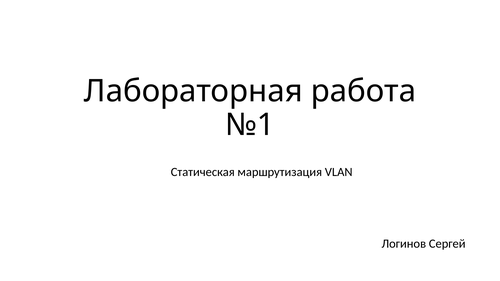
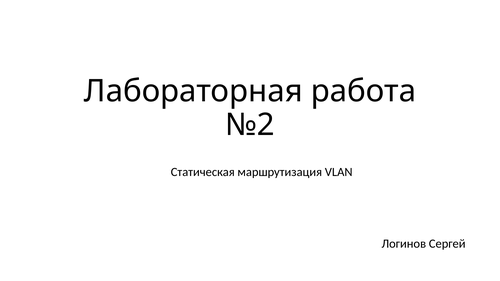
№1: №1 -> №2 (250, 125)
